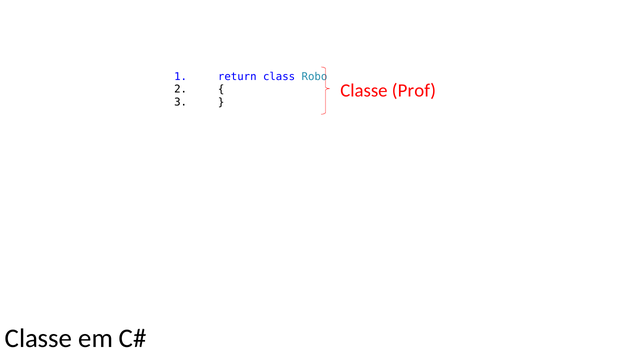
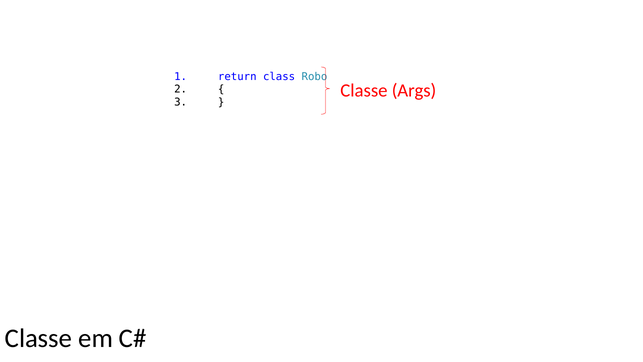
Prof: Prof -> Args (414, 90)
